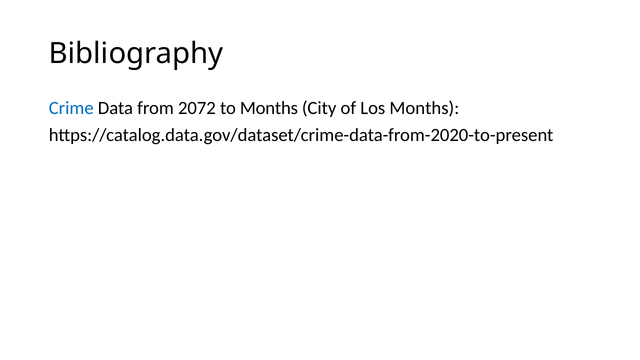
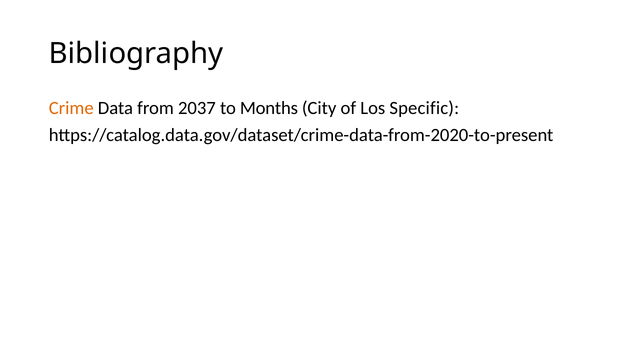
Crime colour: blue -> orange (71, 108)
2072: 2072 -> 2037 (197, 108)
Los Months: Months -> Specific (424, 108)
